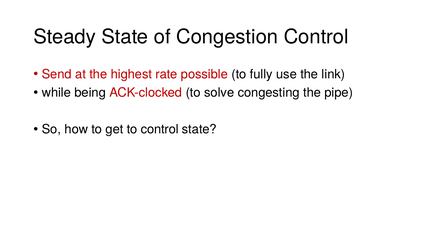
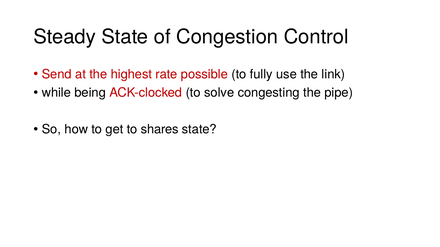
to control: control -> shares (160, 130)
